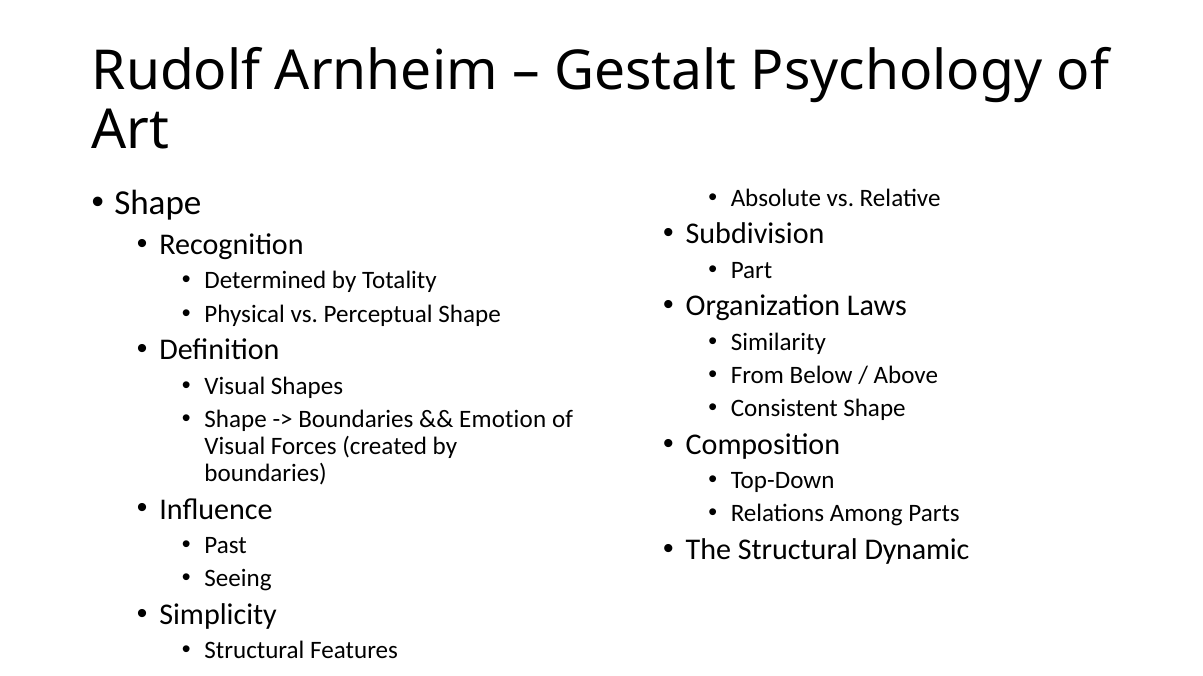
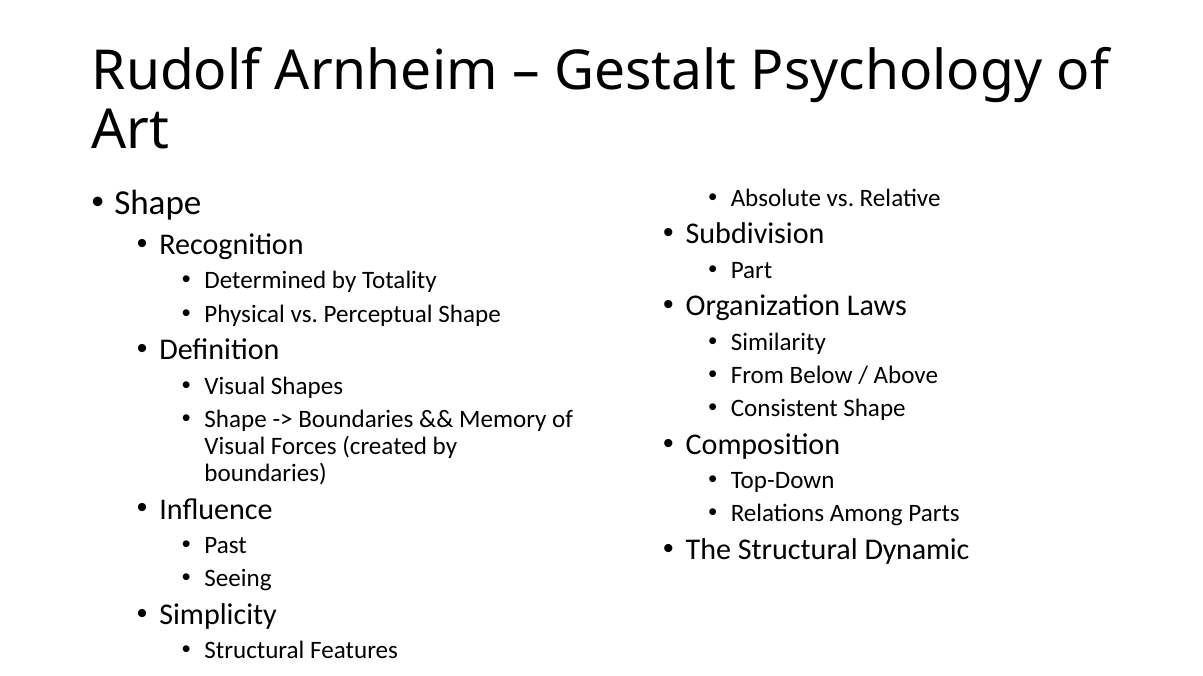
Emotion: Emotion -> Memory (503, 420)
